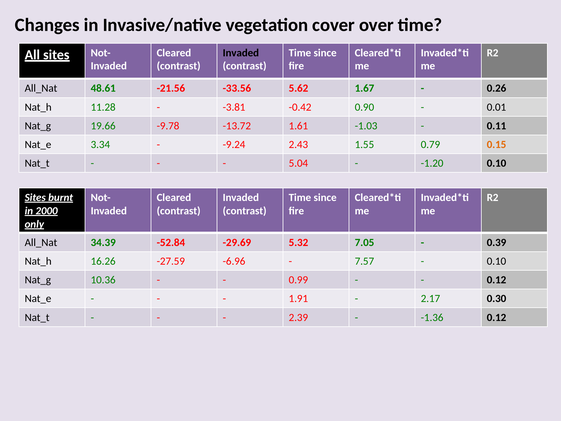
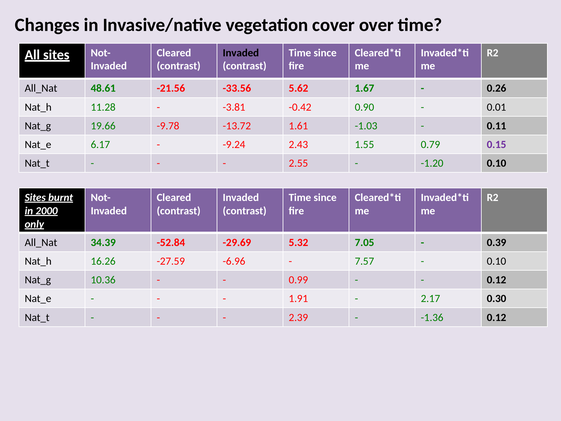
3.34: 3.34 -> 6.17 (100, 144)
0.15 colour: orange -> purple (497, 144)
5.04: 5.04 -> 2.55 (298, 163)
